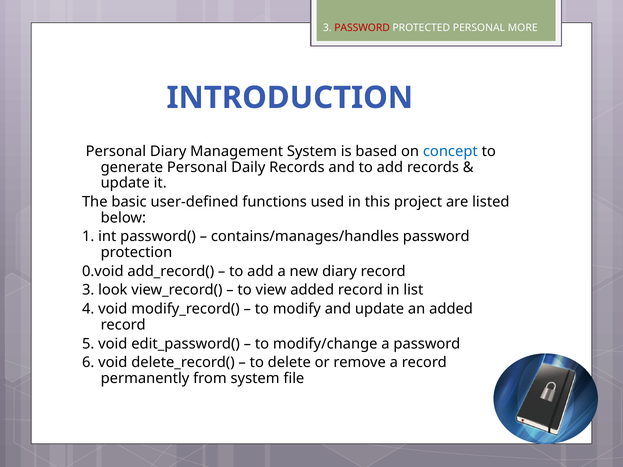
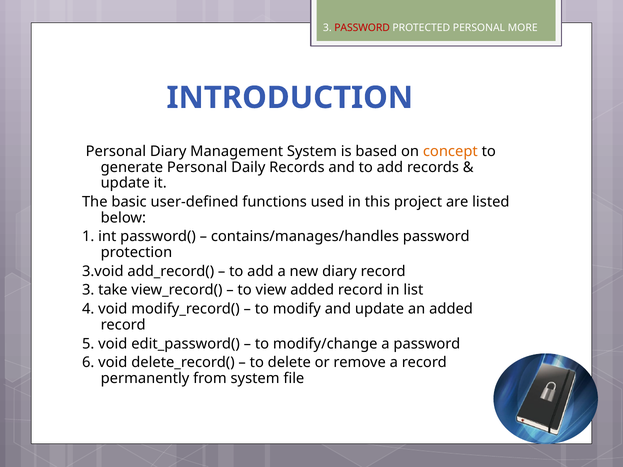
concept colour: blue -> orange (450, 151)
0.void: 0.void -> 3.void (103, 271)
look: look -> take (113, 290)
